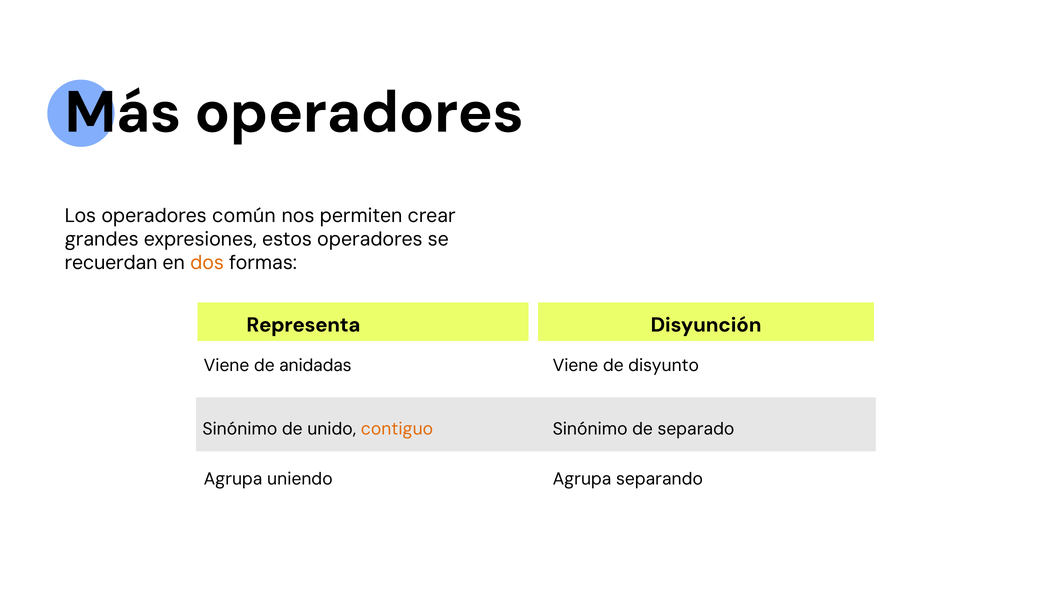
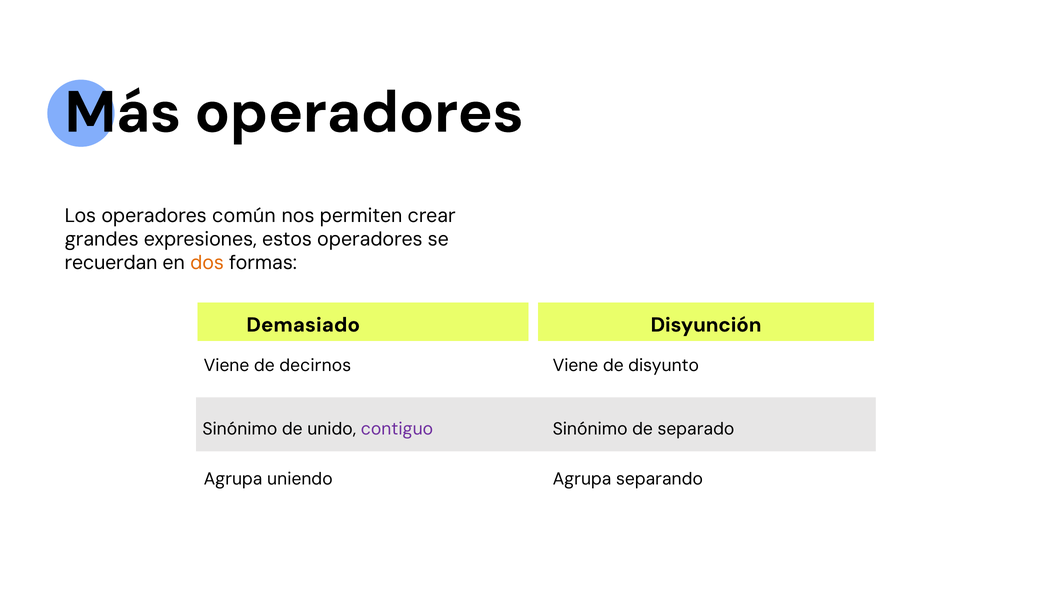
Representa: Representa -> Demasiado (303, 325)
anidadas: anidadas -> decirnos (315, 365)
contiguo colour: orange -> purple (397, 429)
